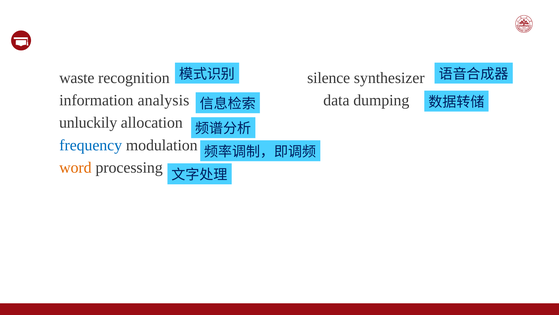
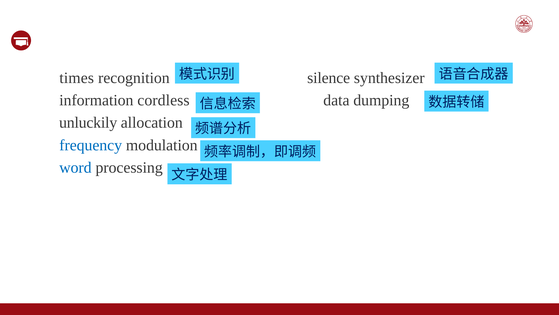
waste: waste -> times (77, 78)
analysis: analysis -> cordless (163, 100)
word colour: orange -> blue (75, 167)
